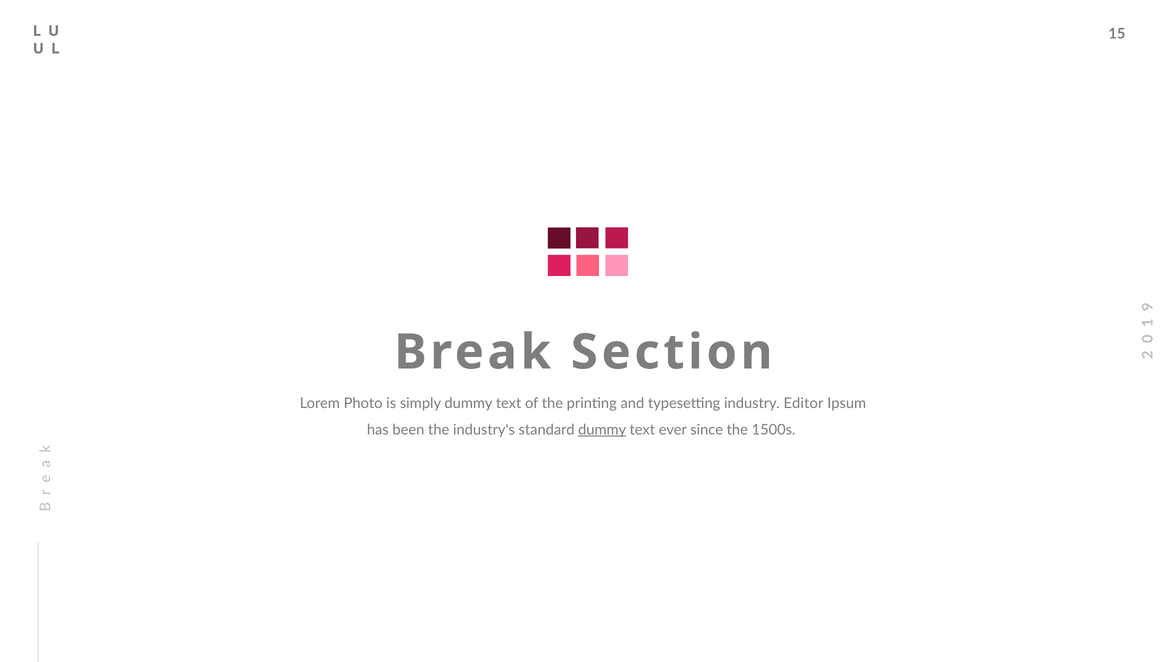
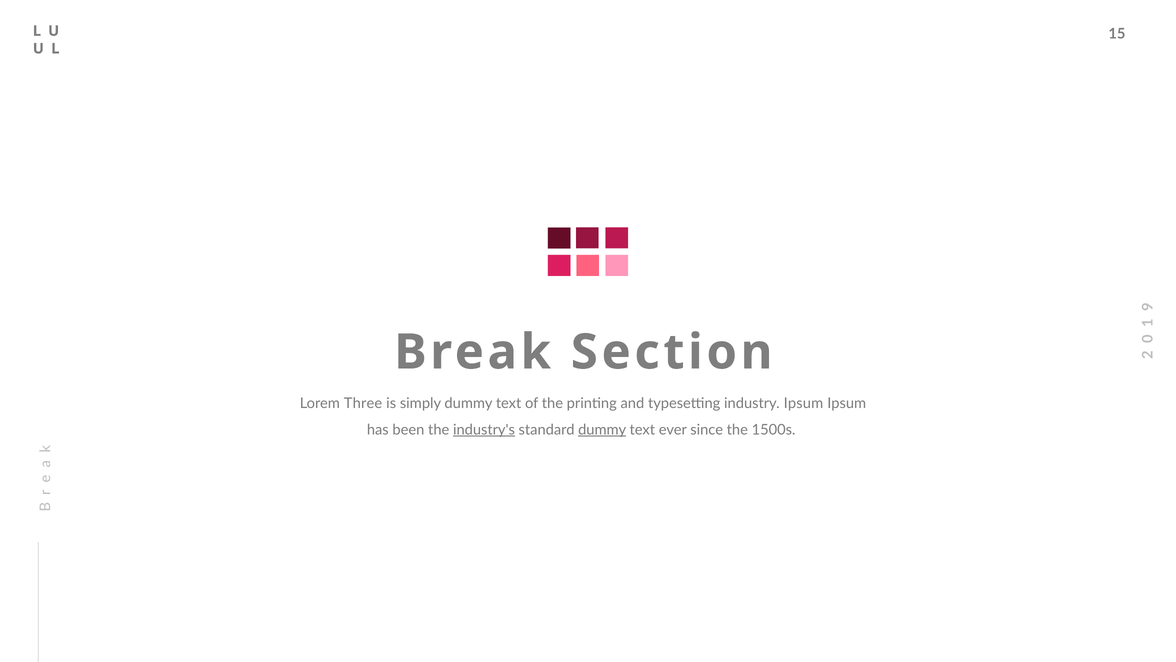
Photo: Photo -> Three (363, 403)
industry Editor: Editor -> Ipsum (803, 403)
industry's underline: none -> present (484, 430)
